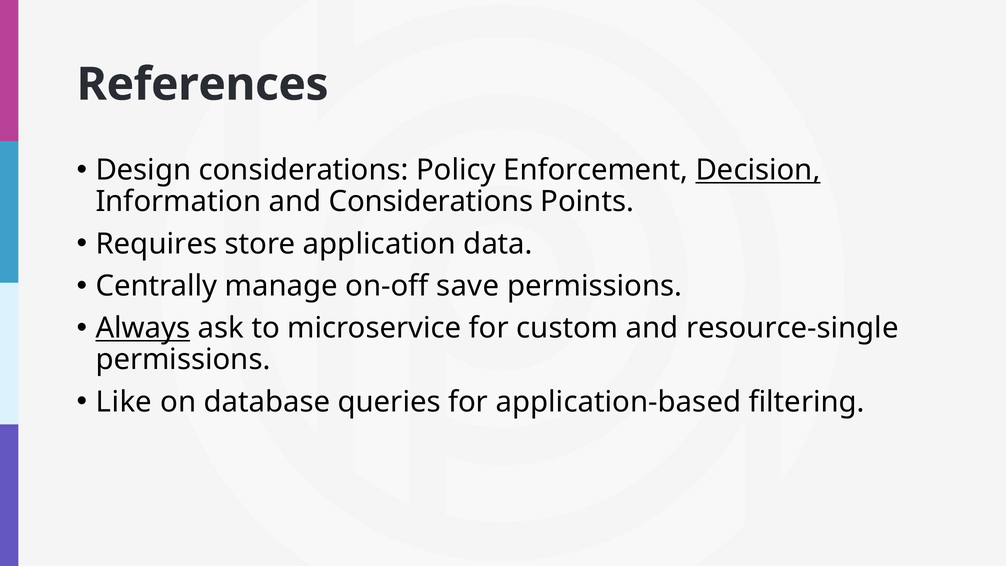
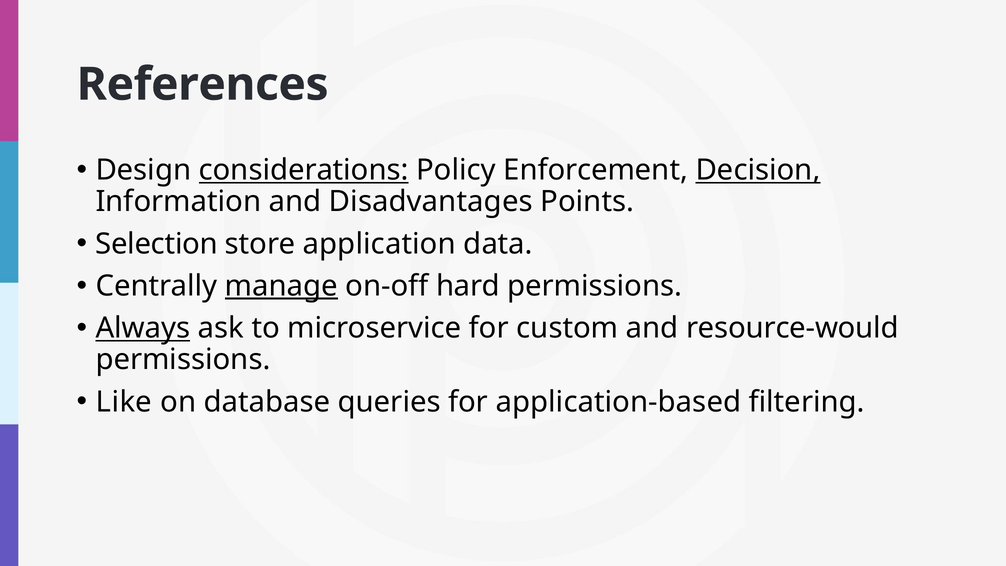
considerations underline: none -> present (304, 170)
and Considerations: Considerations -> Disadvantages (431, 202)
Requires: Requires -> Selection (157, 244)
manage underline: none -> present (281, 286)
save: save -> hard (468, 286)
resource-single: resource-single -> resource-would (792, 328)
